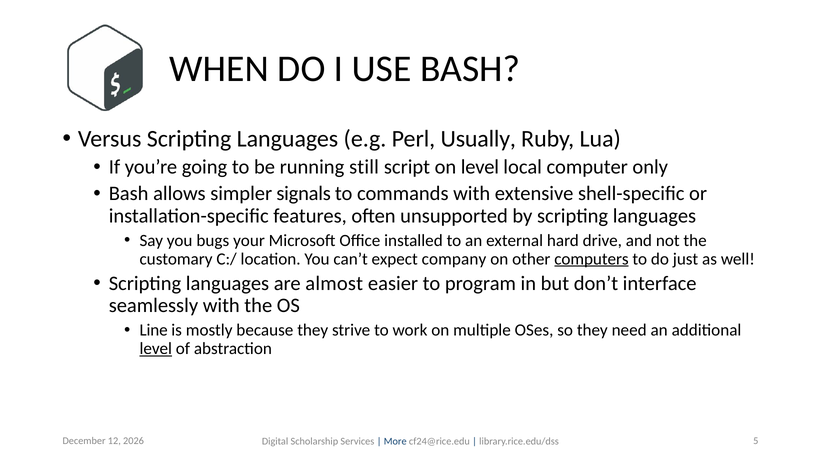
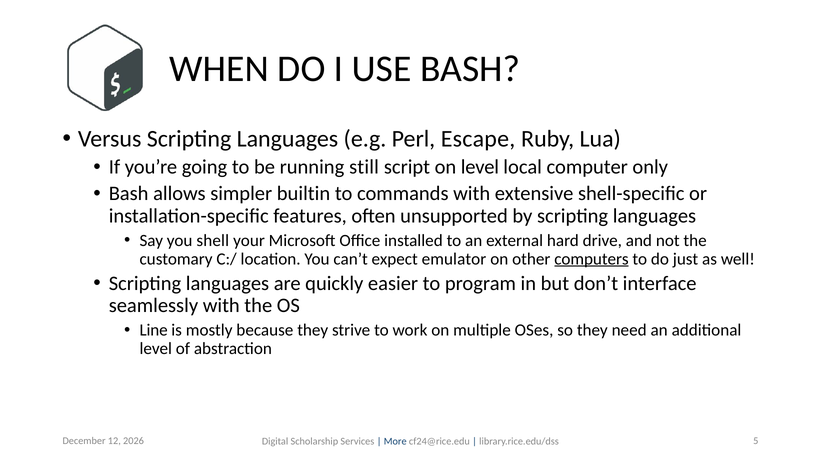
Usually: Usually -> Escape (478, 139)
signals: signals -> builtin (304, 194)
bugs: bugs -> shell (213, 240)
company: company -> emulator (454, 259)
almost: almost -> quickly (334, 283)
level underline: present -> none (156, 349)
